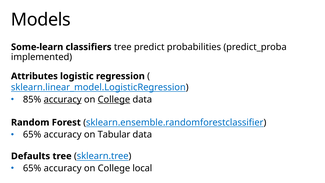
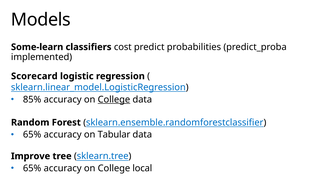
classifiers tree: tree -> cost (123, 47)
Attributes: Attributes -> Scorecard (34, 76)
accuracy underline: present -> none (63, 99)
Defaults: Defaults -> Improve (31, 156)
